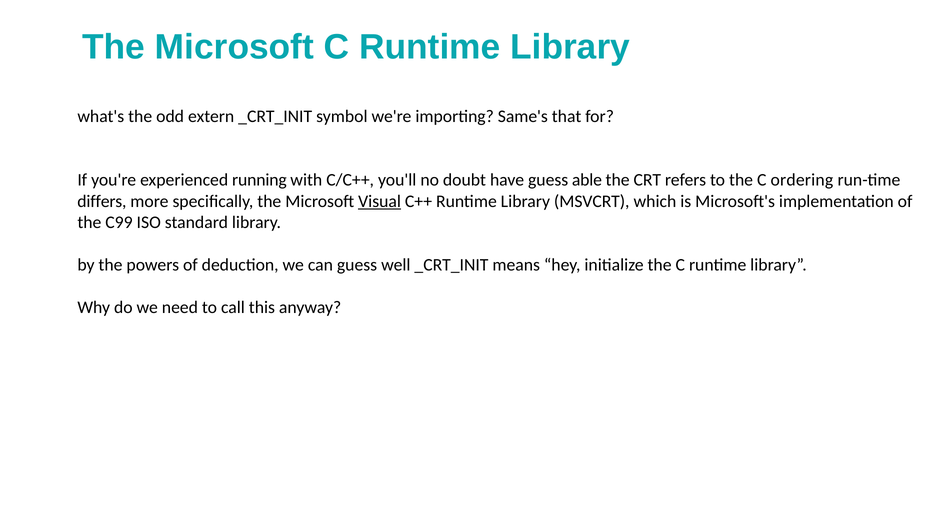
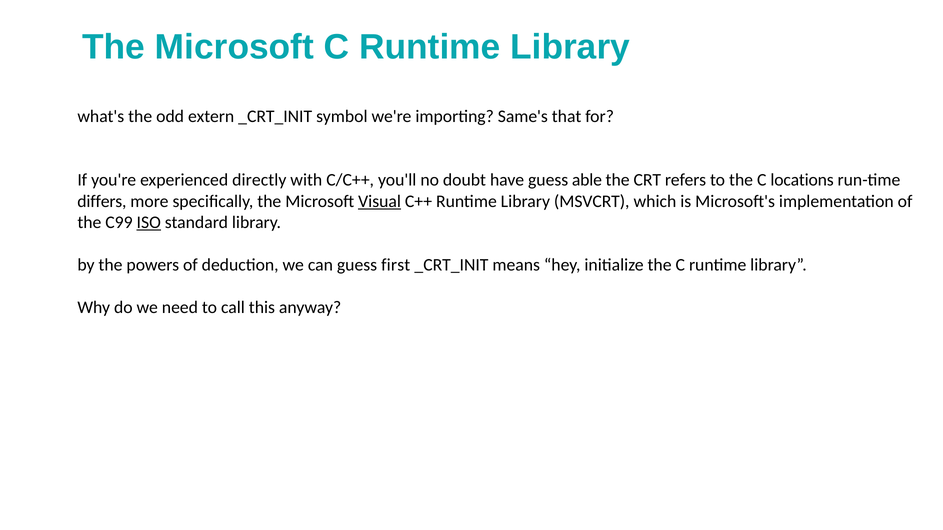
running: running -> directly (259, 180)
ordering: ordering -> locations (802, 180)
ISO underline: none -> present (149, 223)
well: well -> first (396, 265)
